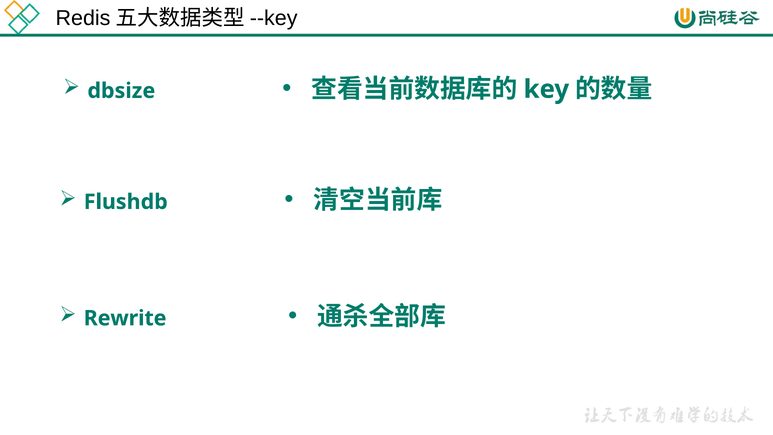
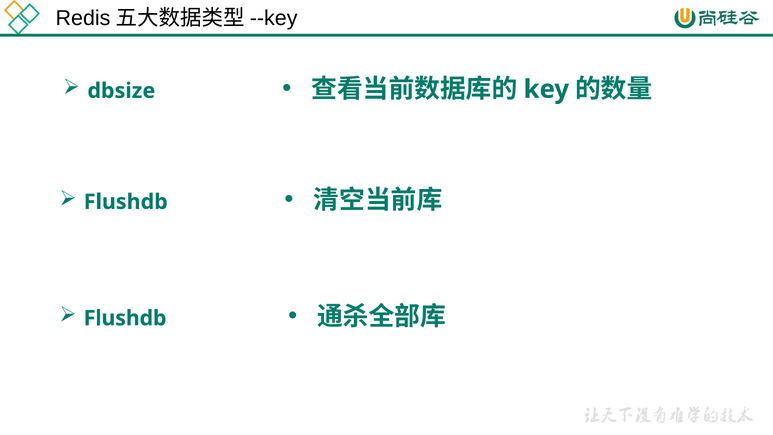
Rewrite: Rewrite -> Flushdb (125, 318)
